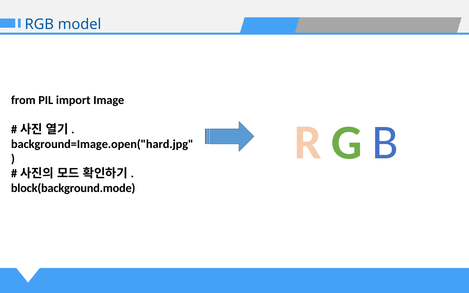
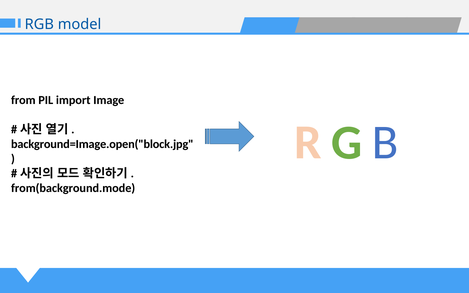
background=Image.open("hard.jpg: background=Image.open("hard.jpg -> background=Image.open("block.jpg (102, 144)
block(background.mode: block(background.mode -> from(background.mode (73, 188)
